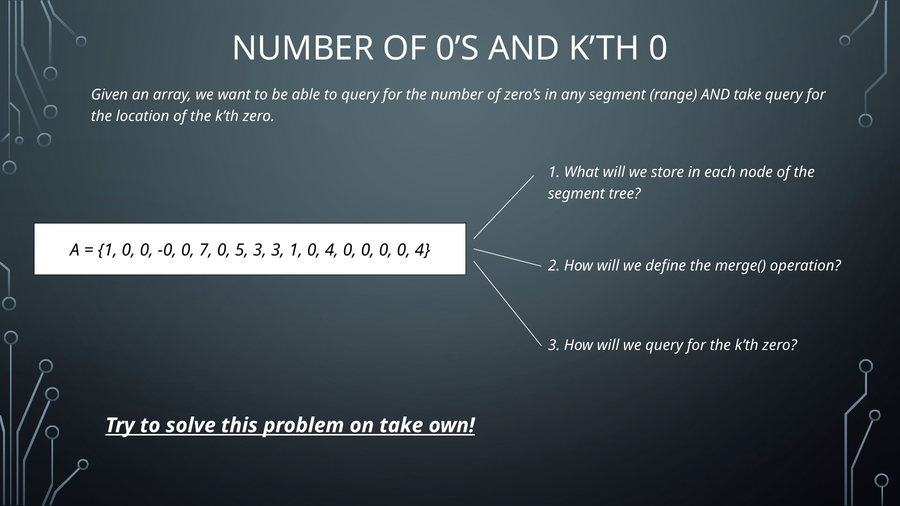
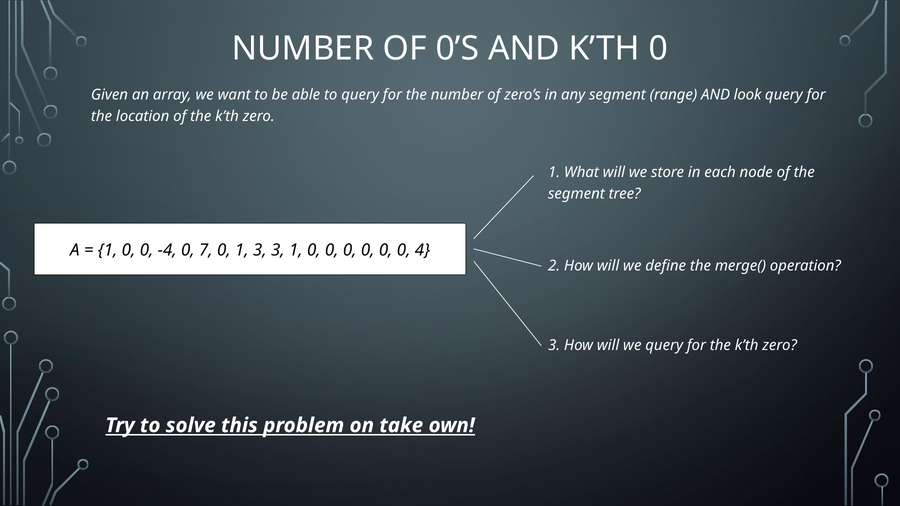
AND take: take -> look (748, 95)
-0: -0 -> -4 (167, 250)
0 5: 5 -> 1 (242, 250)
3 1 0 4: 4 -> 0 (332, 250)
